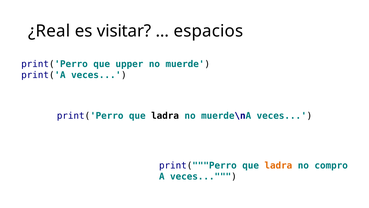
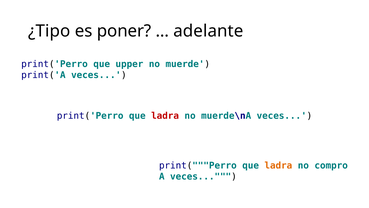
¿Real: ¿Real -> ¿Tipo (49, 31)
visitar: visitar -> poner (124, 31)
espacios: espacios -> adelante (208, 31)
ladra colour: black -> red (165, 116)
